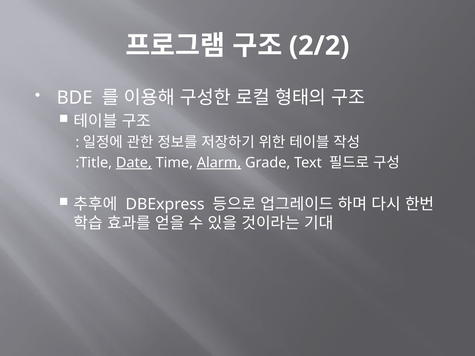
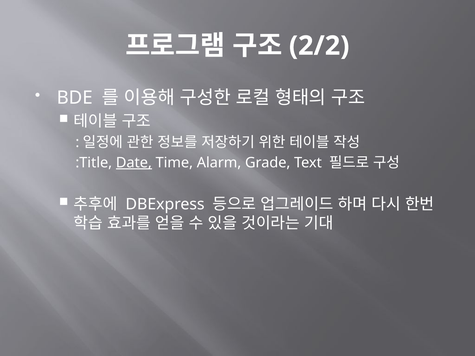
Alarm underline: present -> none (219, 163)
